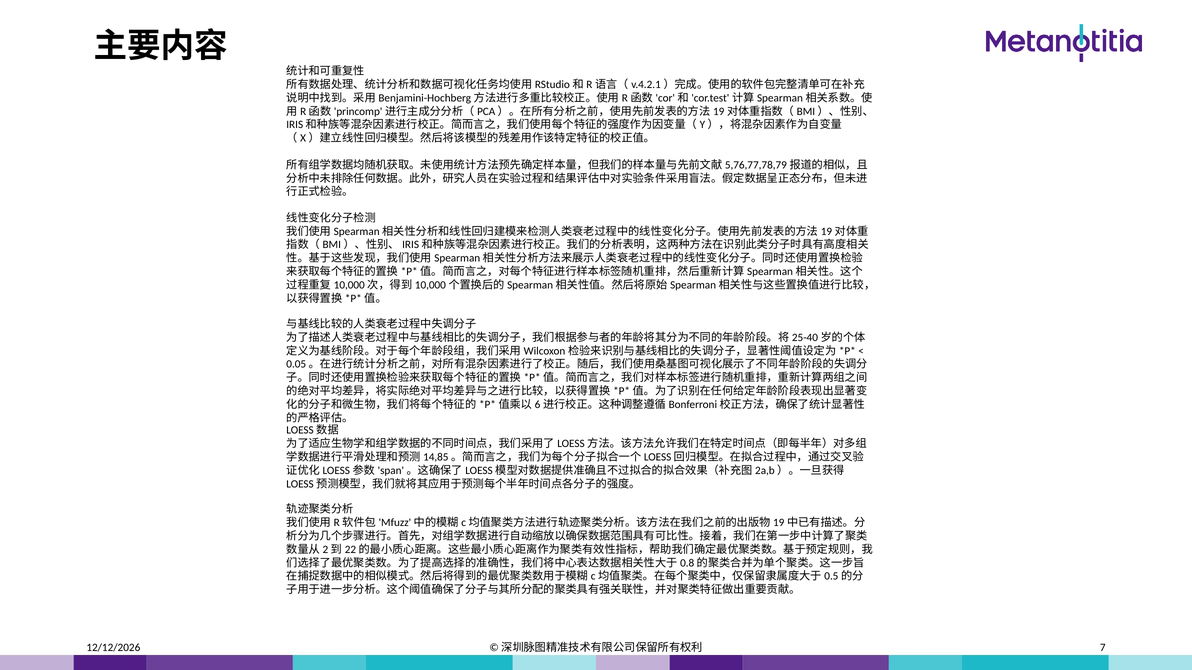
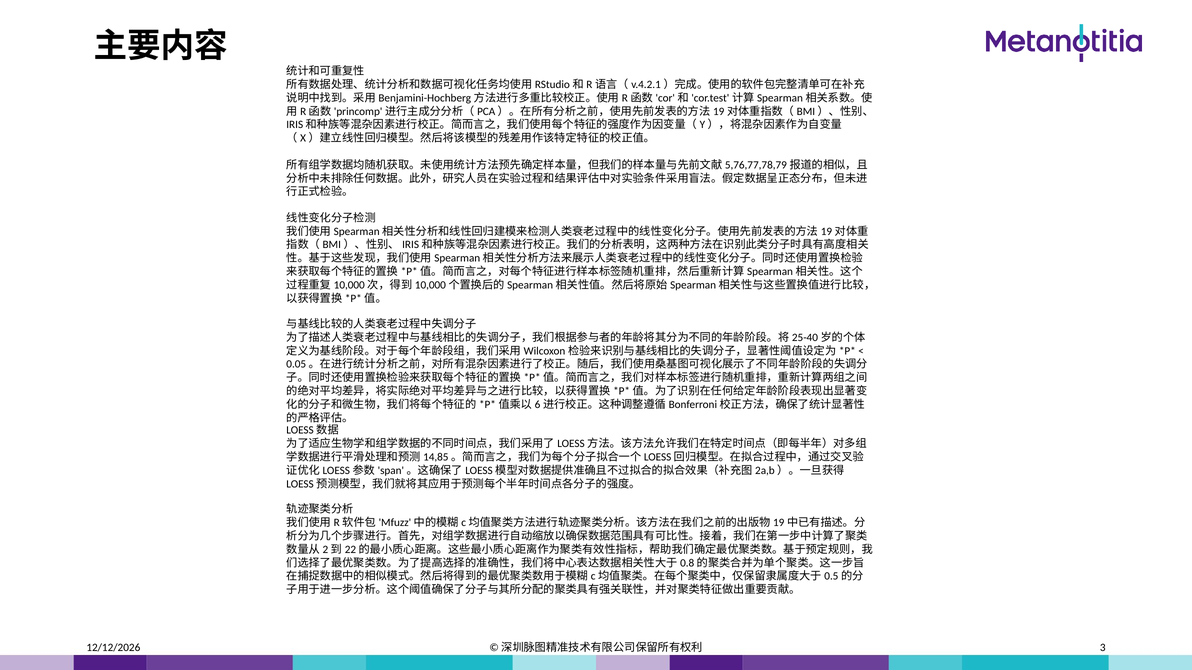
7: 7 -> 3 (1103, 648)
